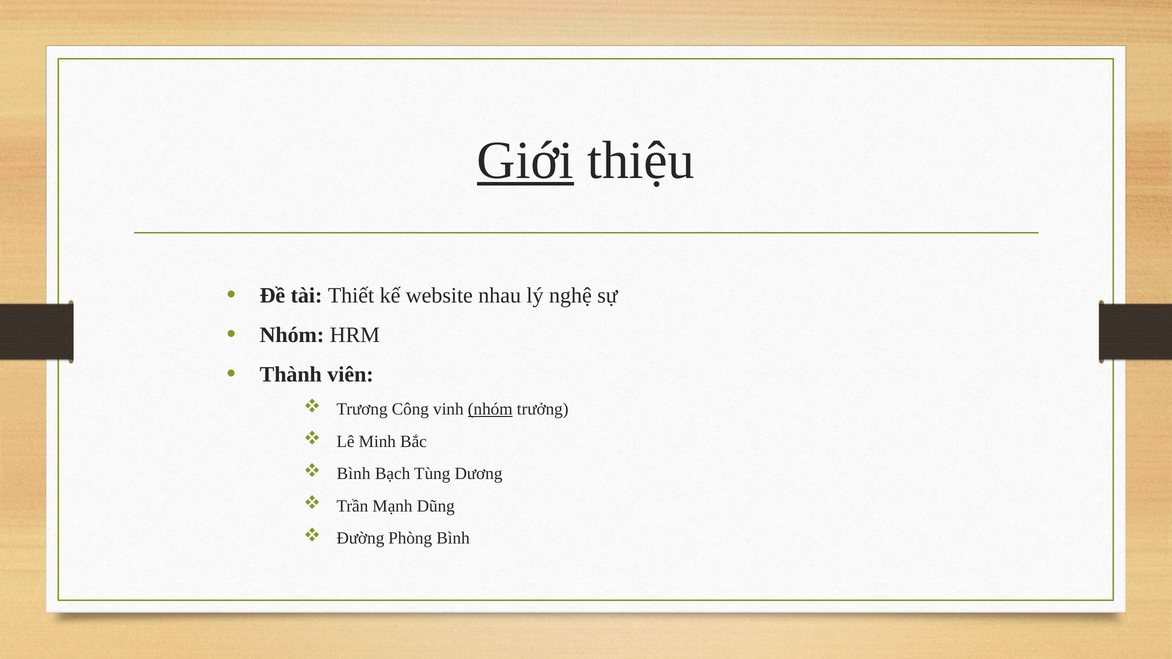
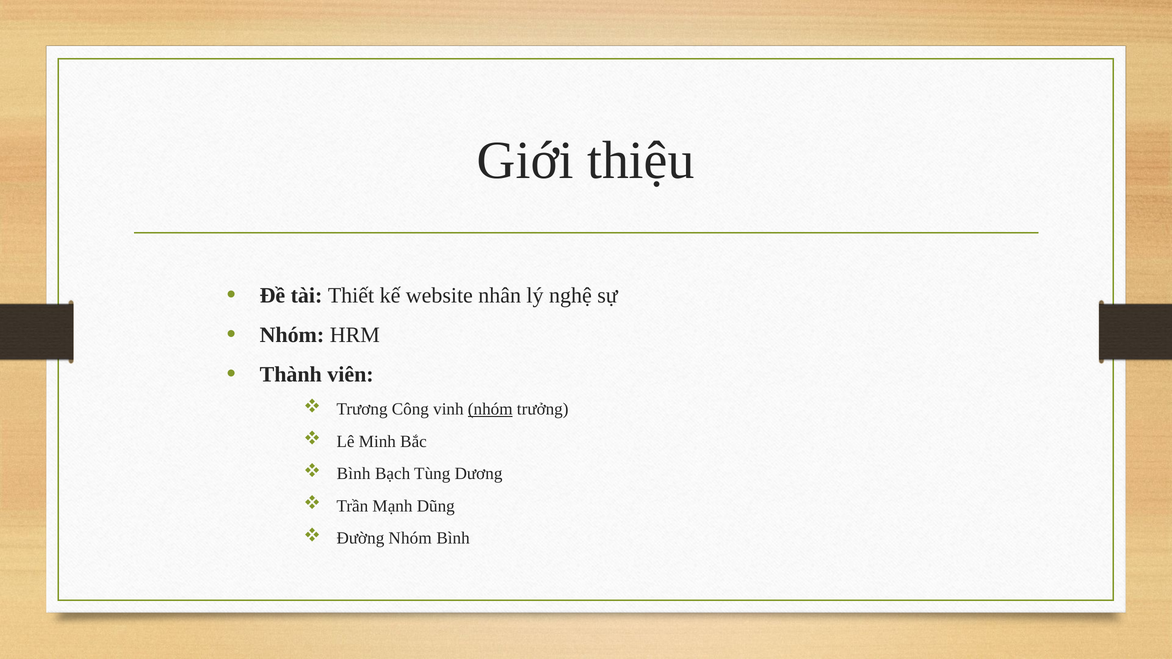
Giới underline: present -> none (525, 161)
nhau: nhau -> nhân (500, 295)
Đường Phòng: Phòng -> Nhóm (410, 538)
